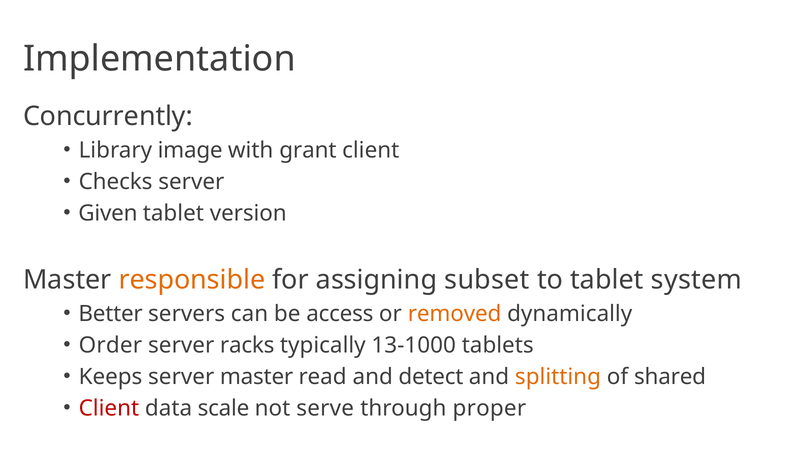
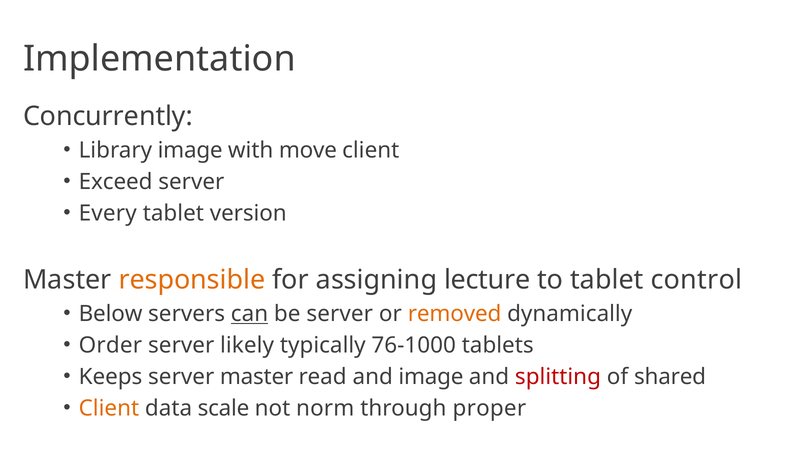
grant: grant -> move (308, 150)
Checks: Checks -> Exceed (116, 182)
Given: Given -> Every (108, 213)
subset: subset -> lecture (487, 280)
system: system -> control (696, 280)
Better: Better -> Below (111, 314)
can underline: none -> present (250, 314)
be access: access -> server (340, 314)
racks: racks -> likely (247, 345)
13-1000: 13-1000 -> 76-1000 (414, 345)
and detect: detect -> image (431, 376)
splitting colour: orange -> red (558, 376)
Client colour: red -> orange (109, 408)
serve: serve -> norm (325, 408)
